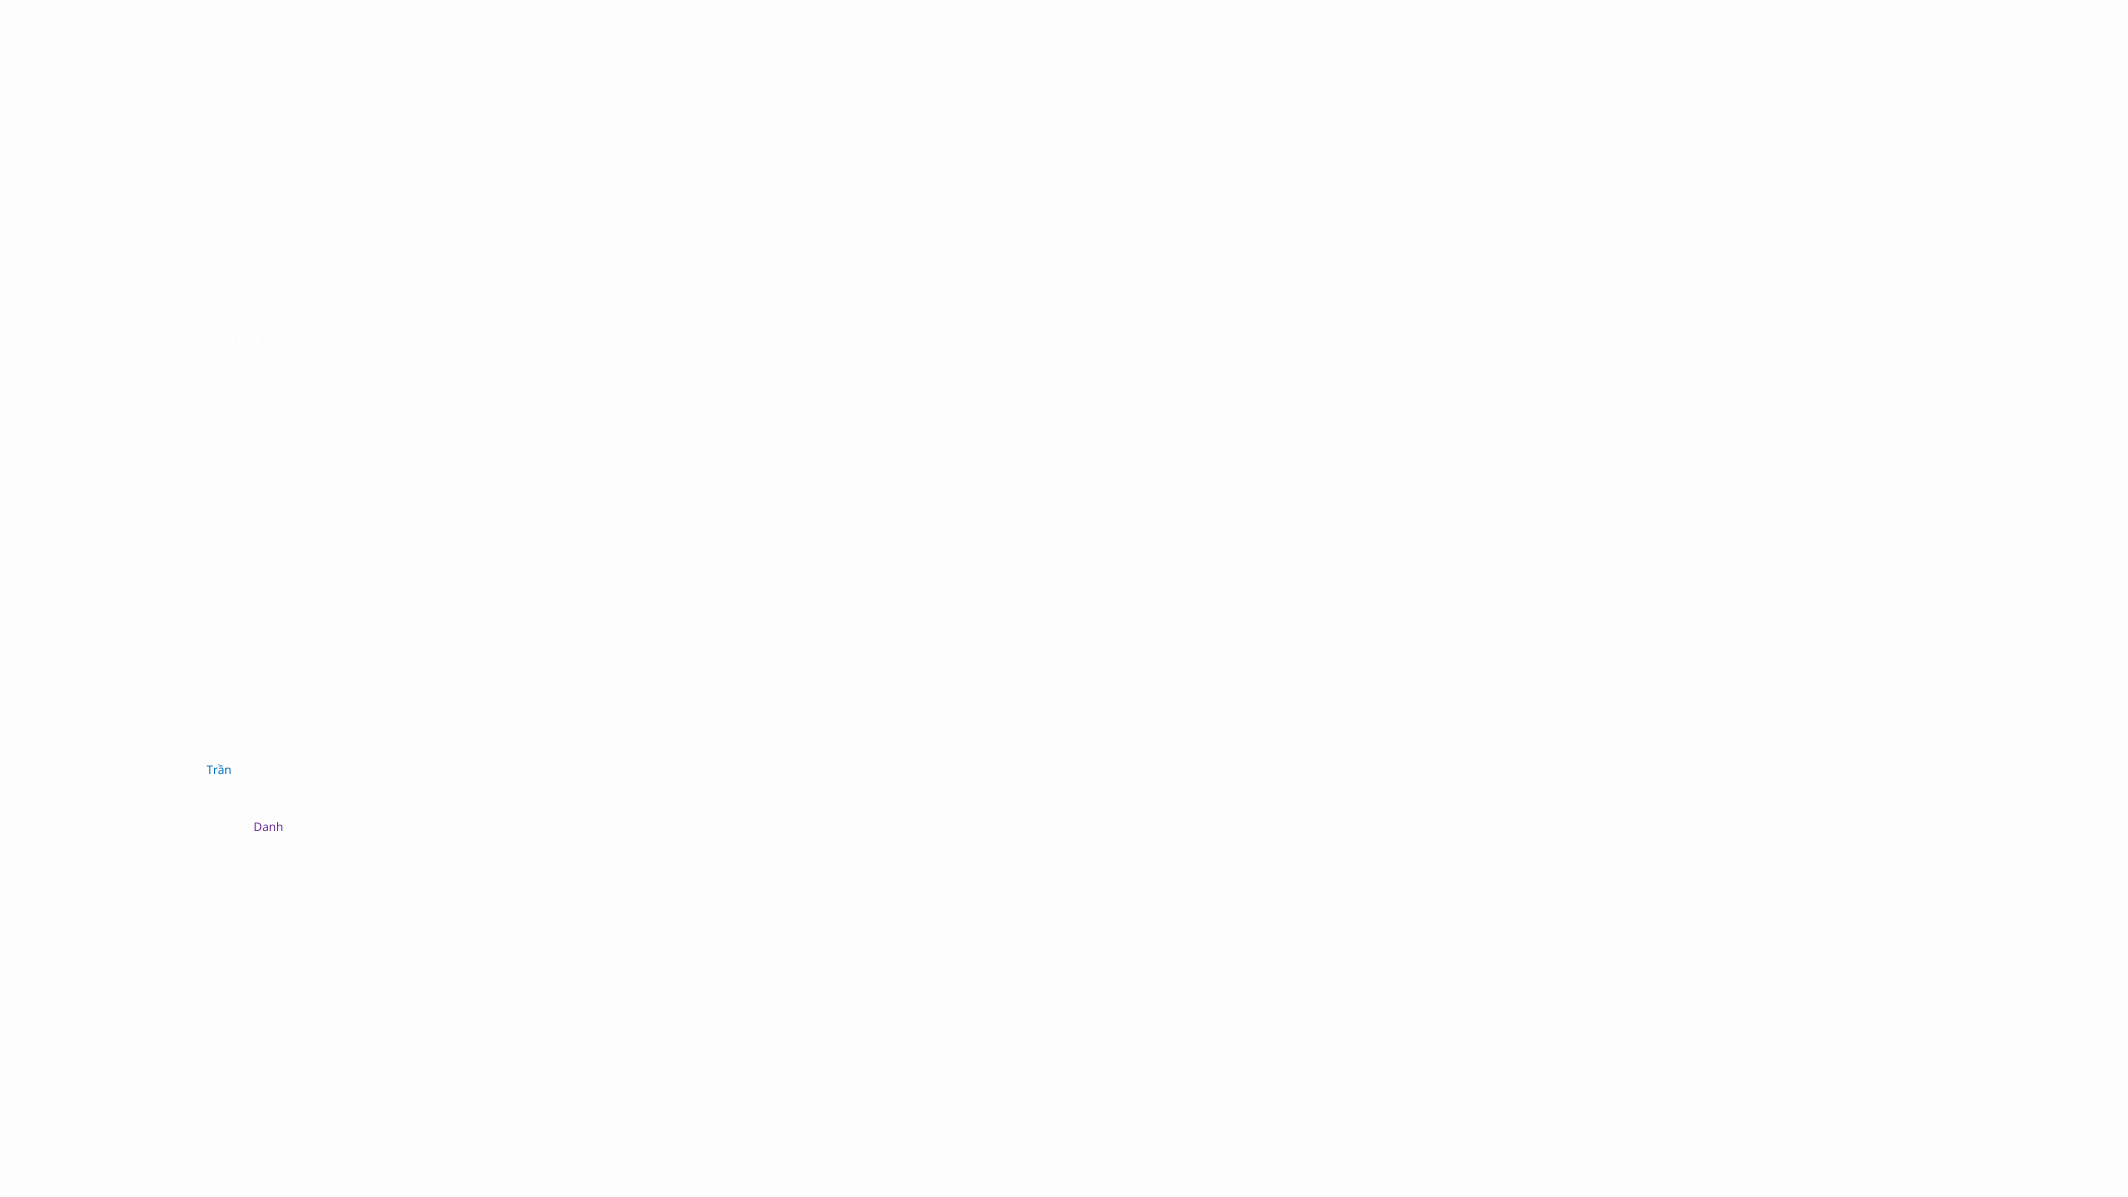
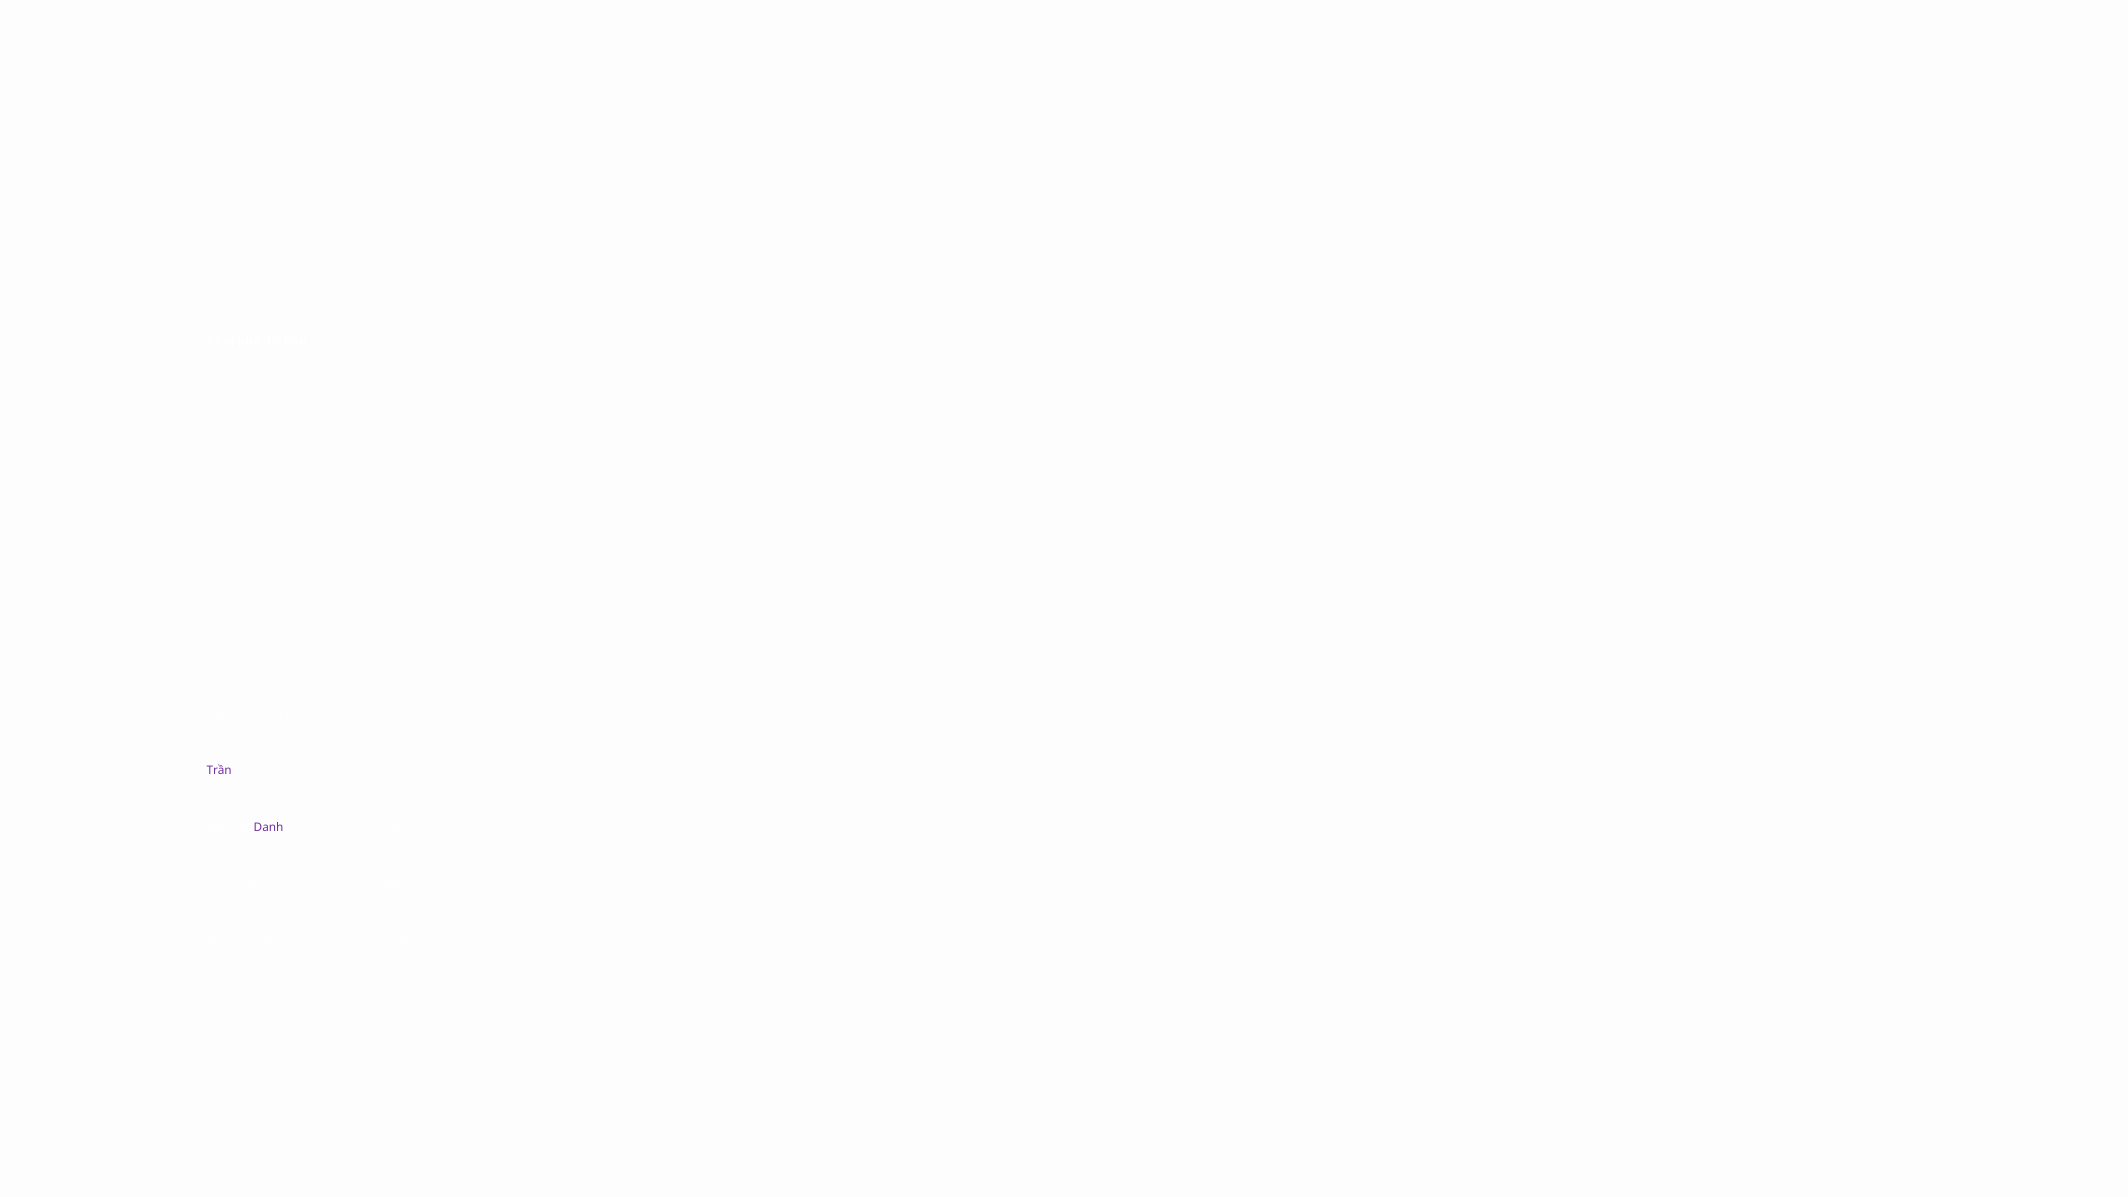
Trần colour: blue -> purple (219, 771)
